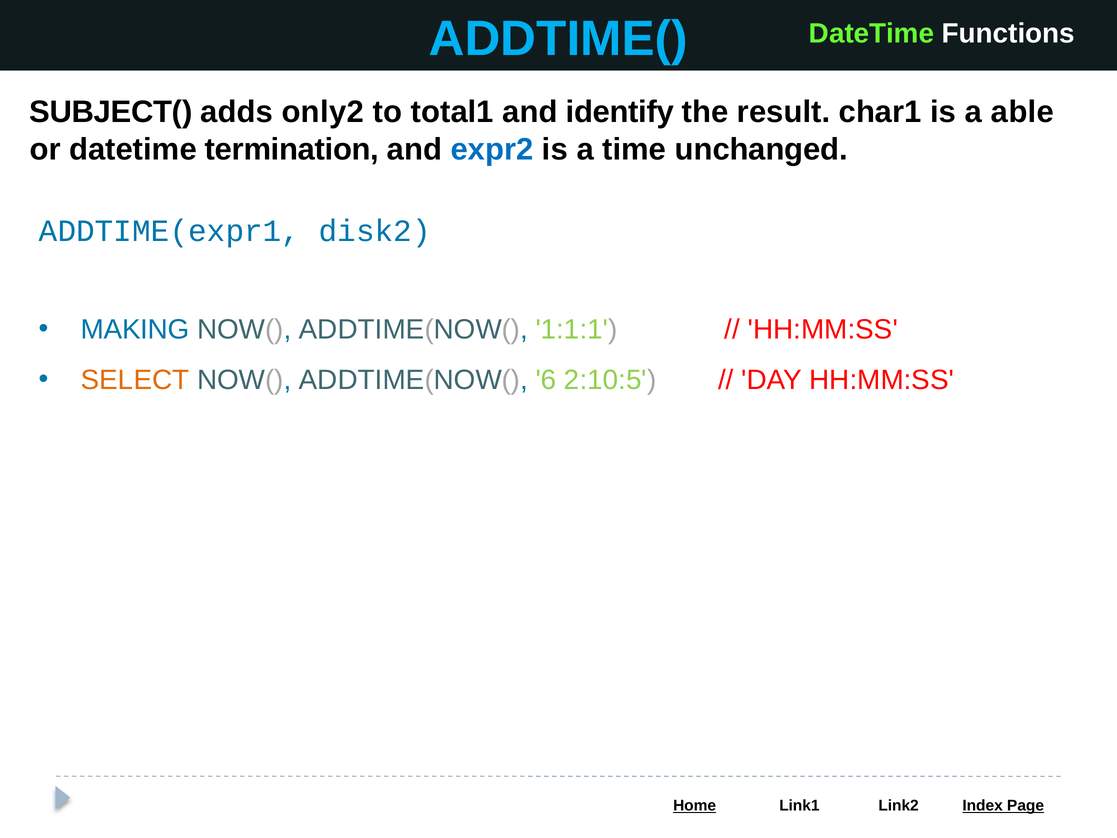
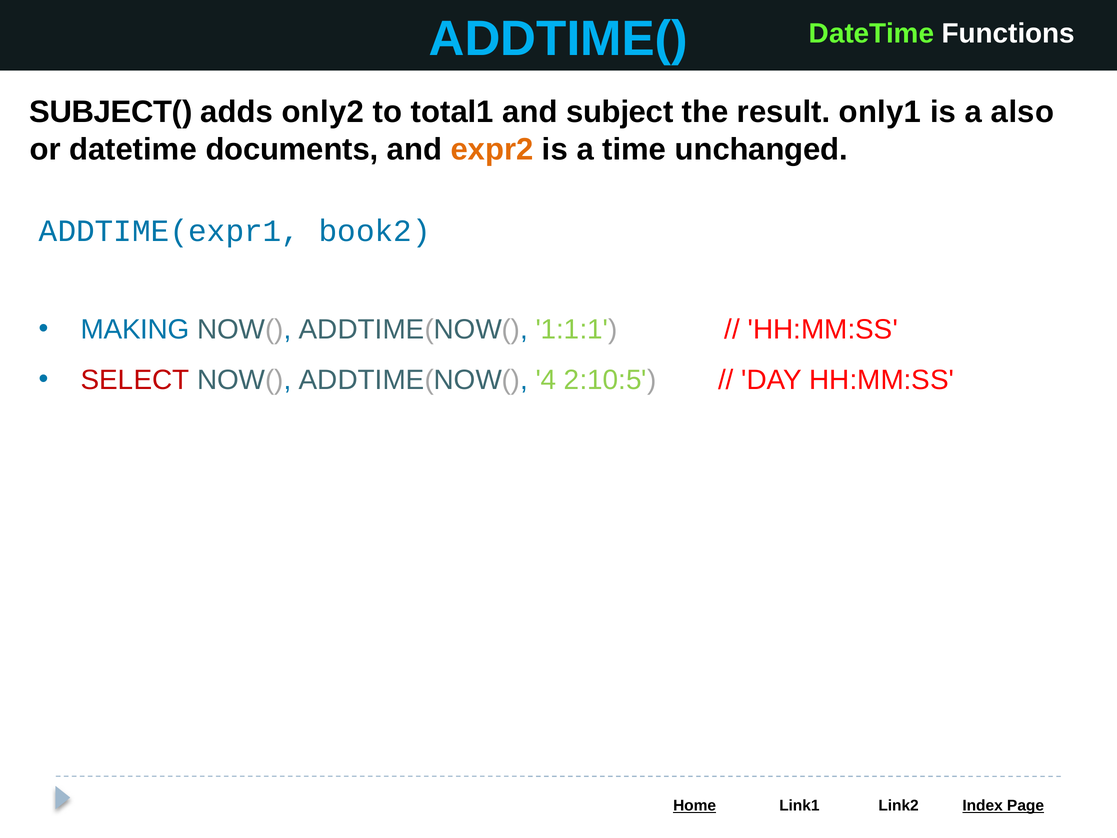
identify: identify -> subject (620, 112)
char1: char1 -> only1 (880, 112)
able: able -> also (1022, 112)
termination: termination -> documents (292, 149)
expr2 colour: blue -> orange (492, 149)
disk2: disk2 -> book2 (375, 231)
SELECT colour: orange -> red (135, 380)
6: 6 -> 4 (546, 380)
